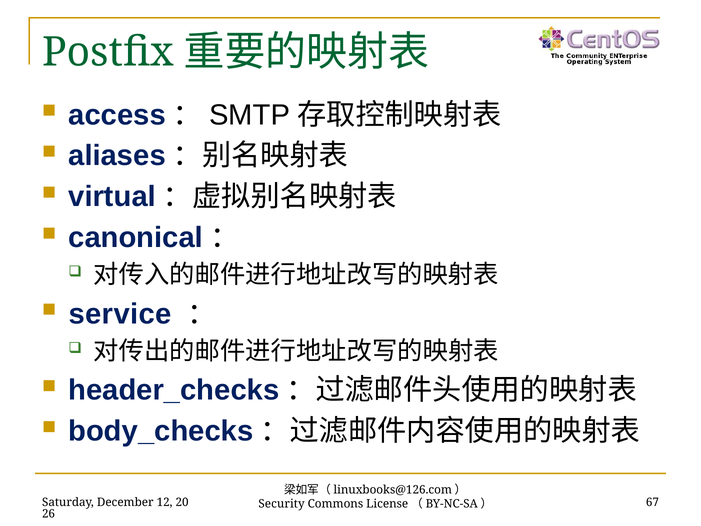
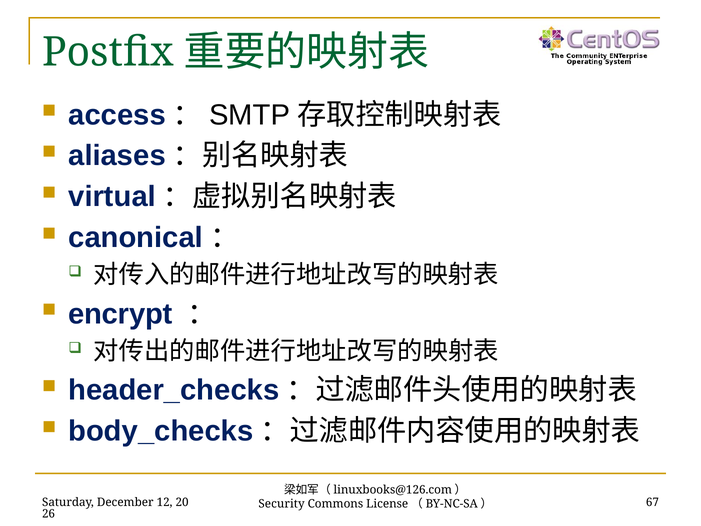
service: service -> encrypt (120, 314)
